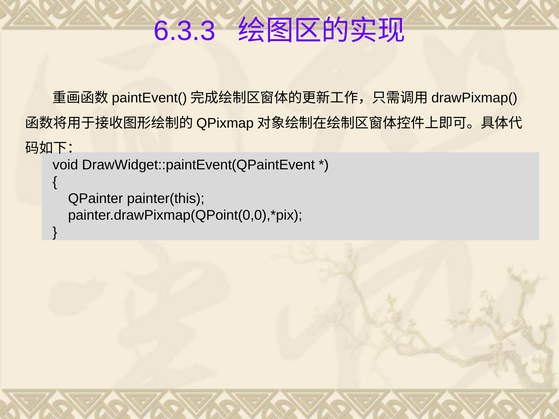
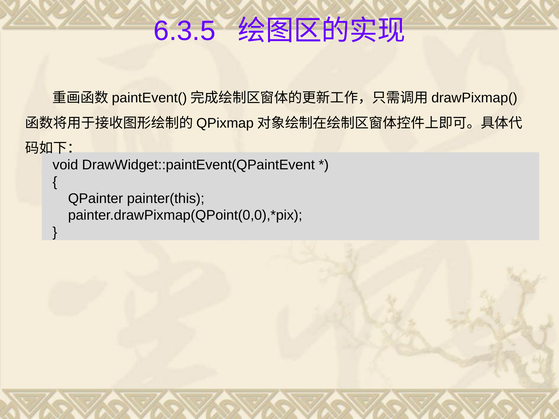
6.3.3: 6.3.3 -> 6.3.5 (185, 31)
